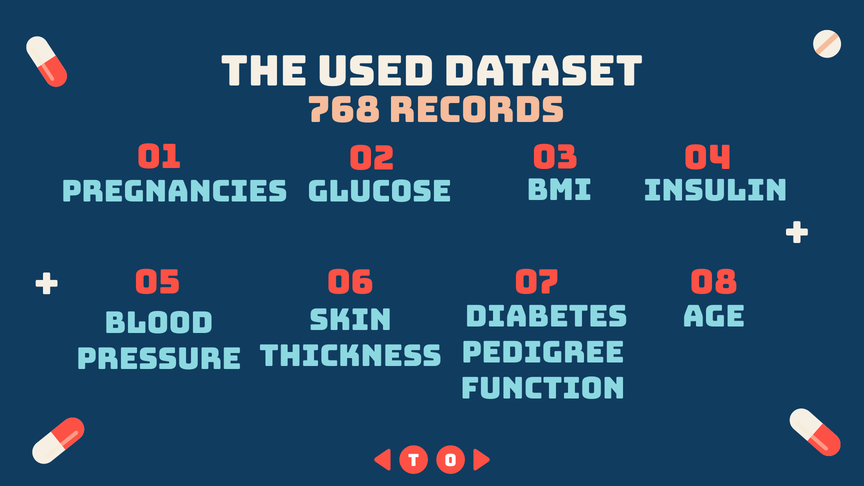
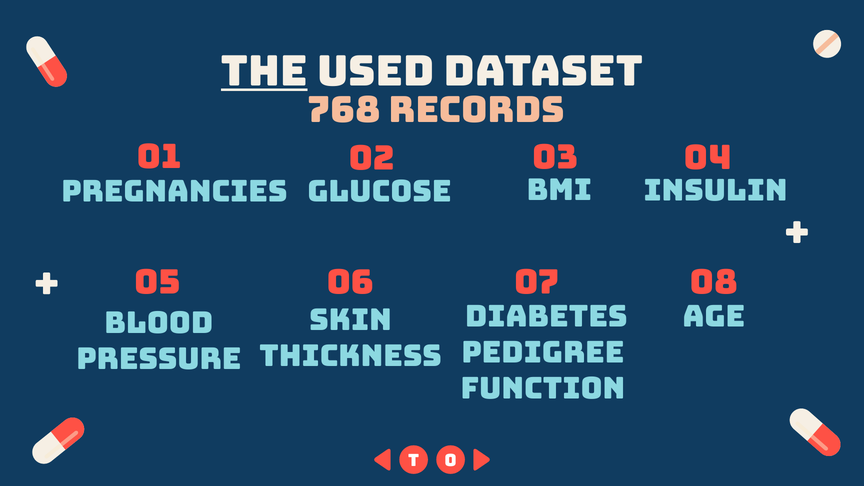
The underline: none -> present (264, 72)
